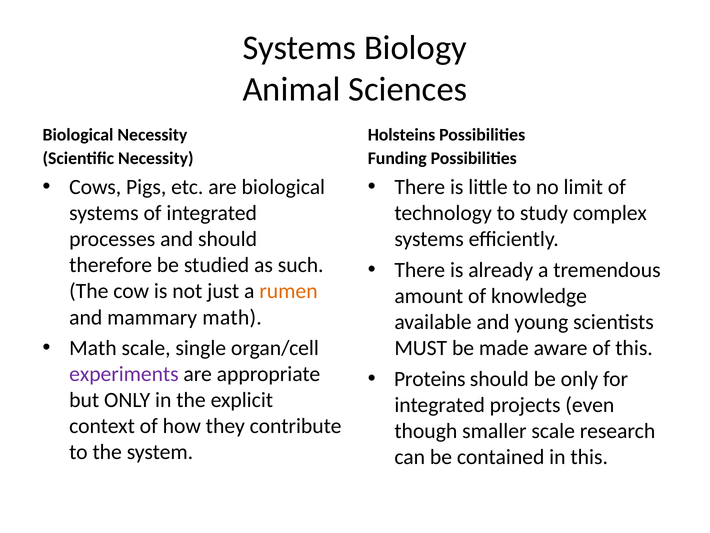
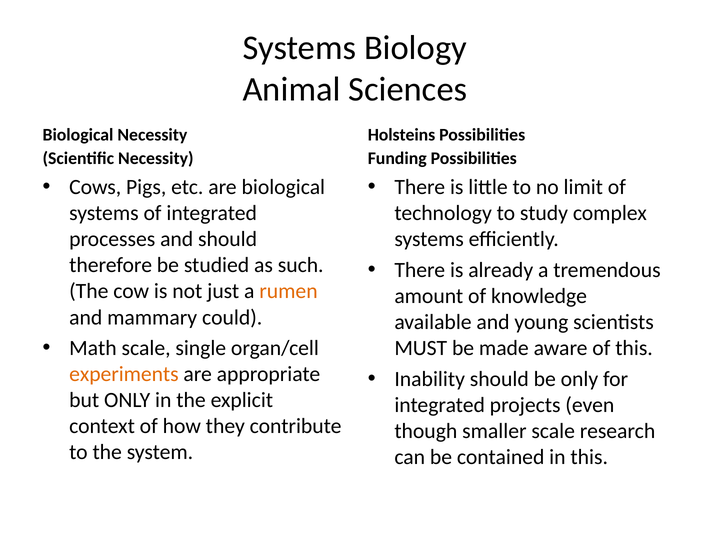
mammary math: math -> could (232, 317)
experiments colour: purple -> orange (124, 374)
Proteins: Proteins -> Inability (430, 379)
